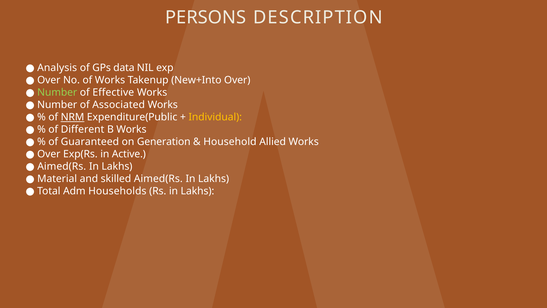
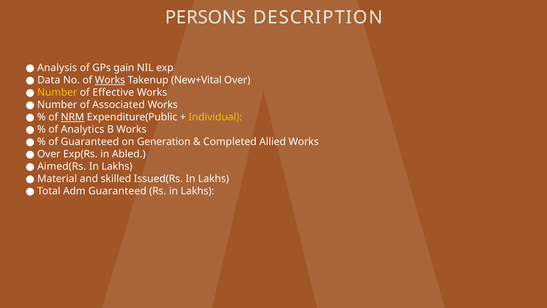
data: data -> gain (124, 68)
Over: Over -> Data (49, 80)
Works underline: none -> present (110, 80)
New+Into: New+Into -> New+Vital (196, 80)
Number colour: light green -> yellow (57, 92)
Different: Different -> Analytics (83, 129)
Household: Household -> Completed (230, 142)
Active: Active -> Abled (129, 154)
skilled Aimed(Rs: Aimed(Rs -> Issued(Rs (158, 179)
Adm Households: Households -> Guaranteed (117, 191)
